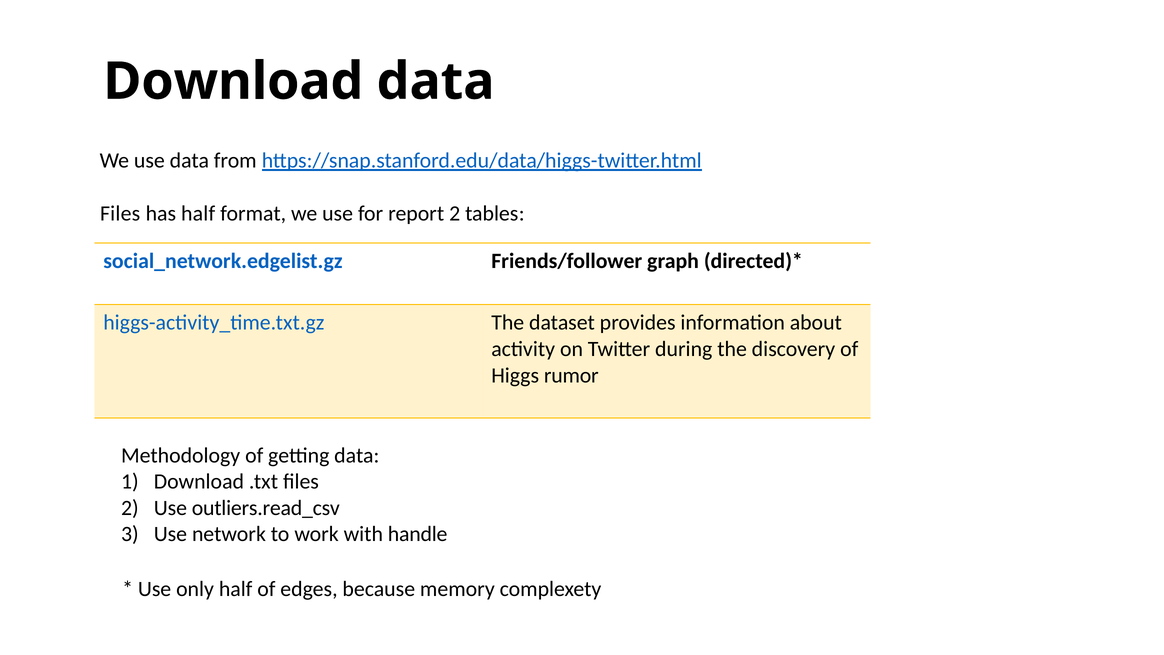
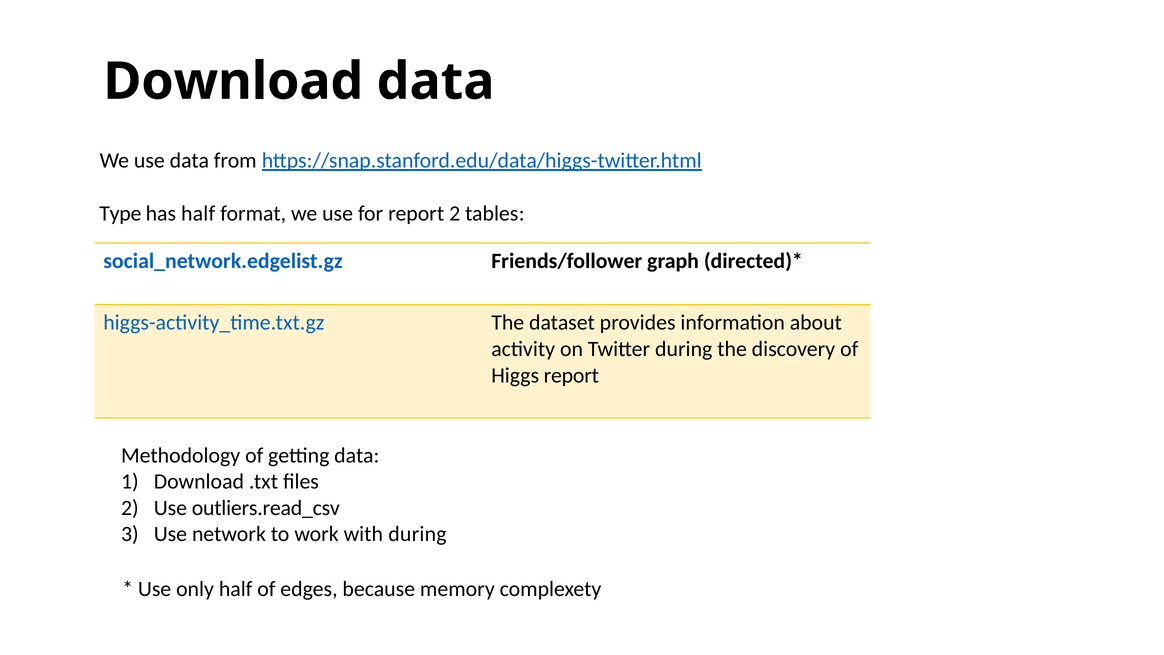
Files: Files -> Type (120, 213)
Higgs rumor: rumor -> report (571, 376)
with handle: handle -> during (417, 534)
